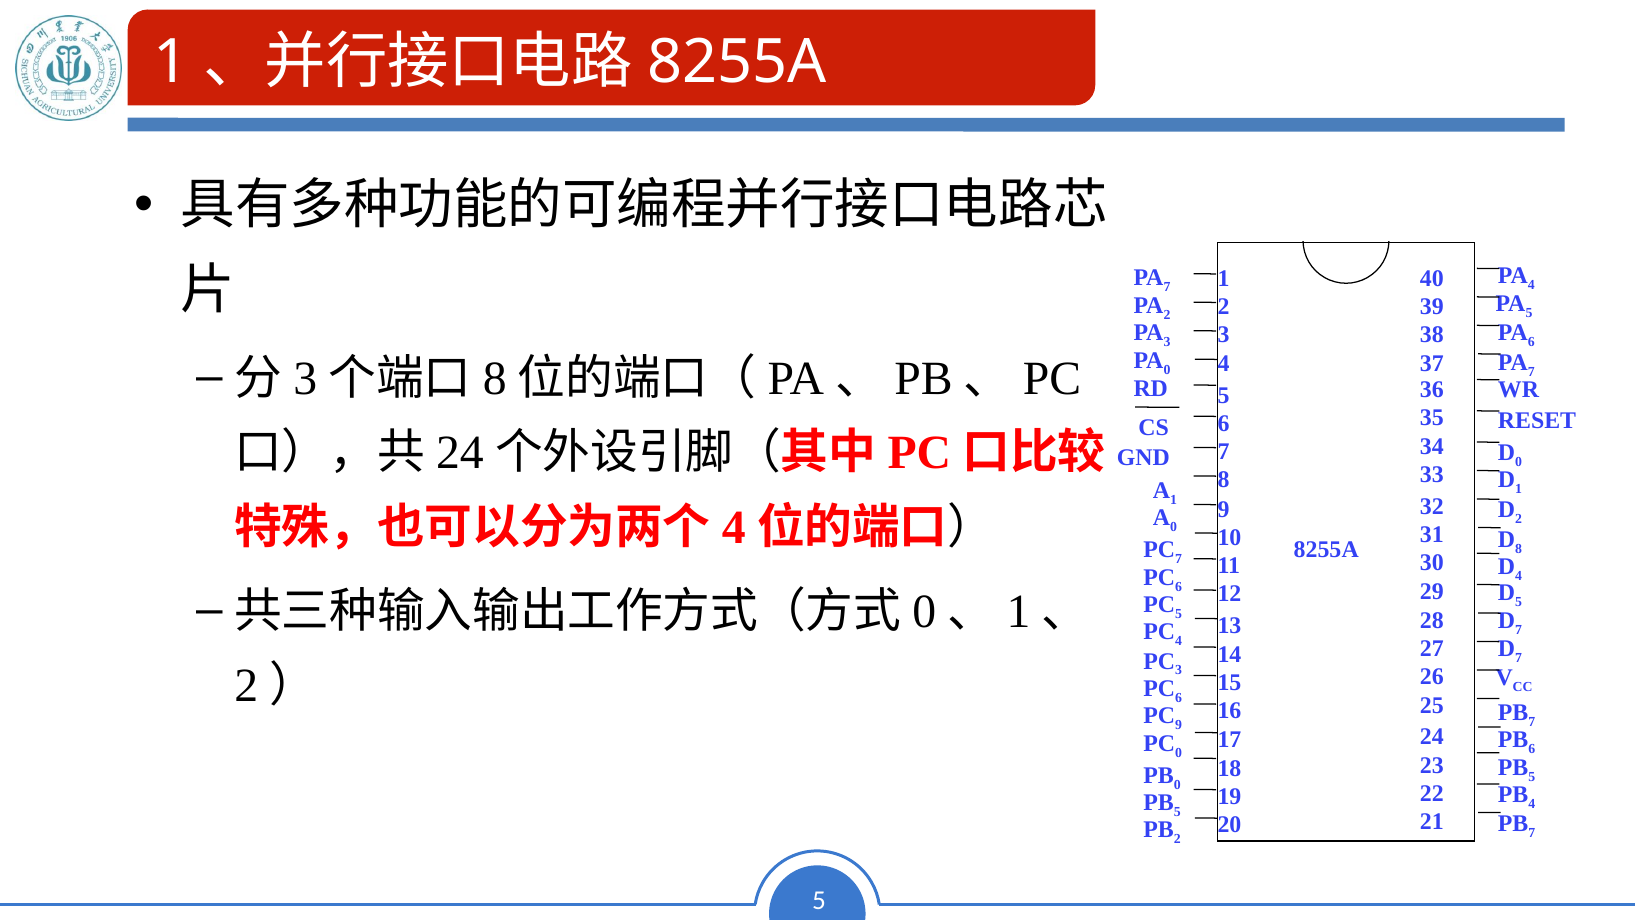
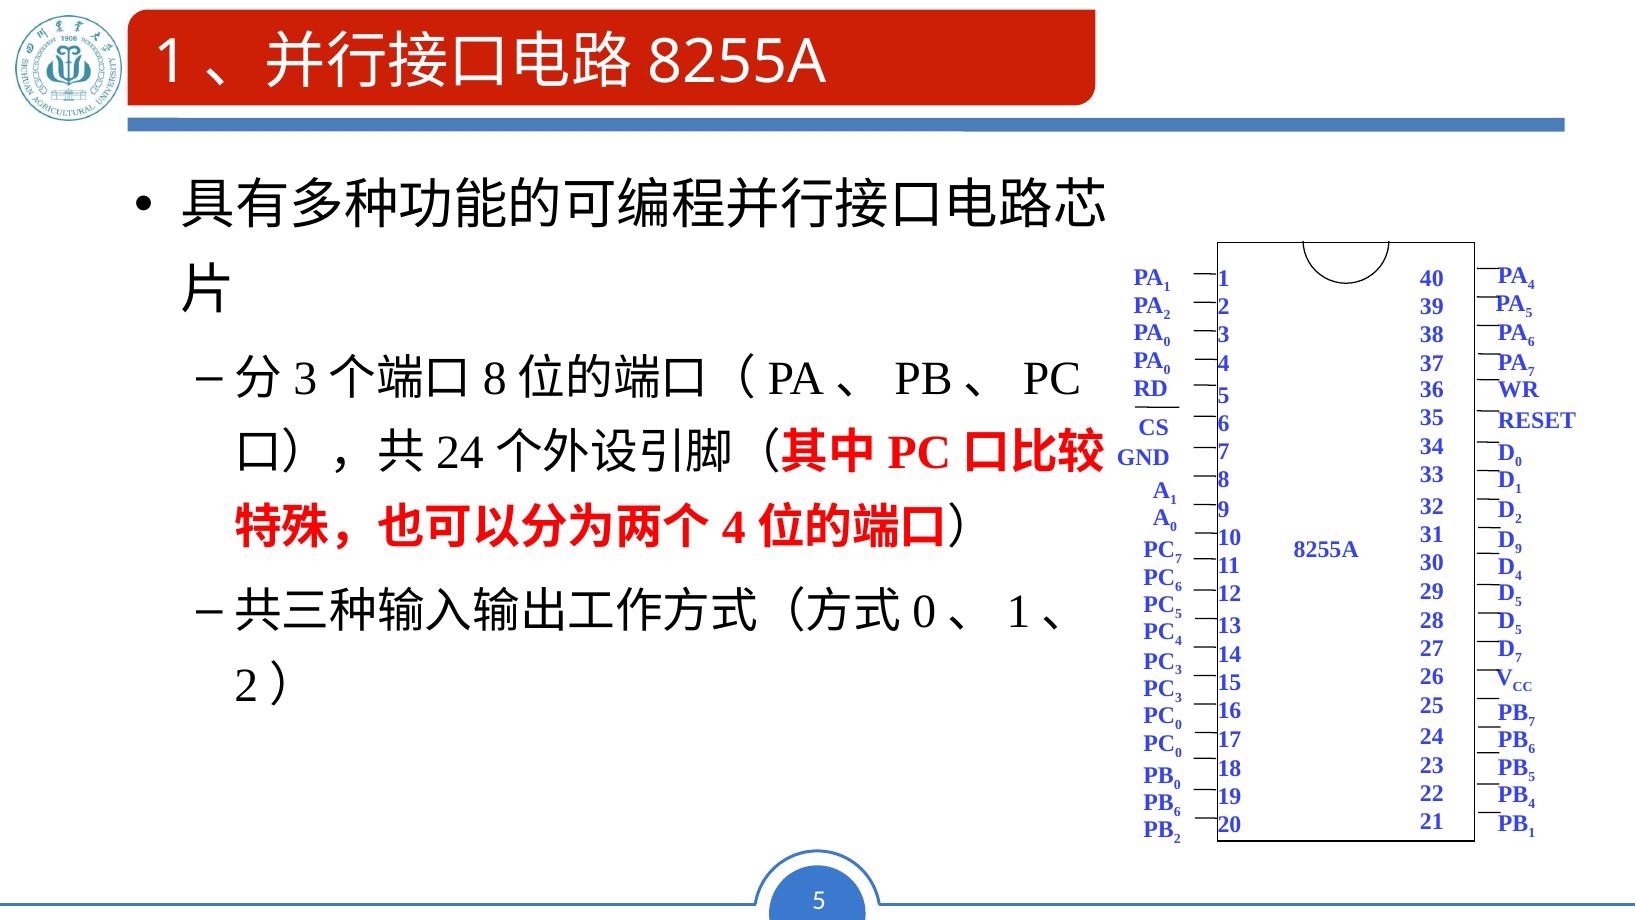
7: 7 -> 1 (1167, 287)
3: 3 -> 0 (1167, 342)
8: 8 -> 9 (1519, 548)
7: 7 -> 5 (1519, 630)
6: 6 -> 3 (1178, 698)
9: 9 -> 0 (1178, 725)
5: 5 -> 6 (1177, 812)
7: 7 -> 1 (1532, 833)
